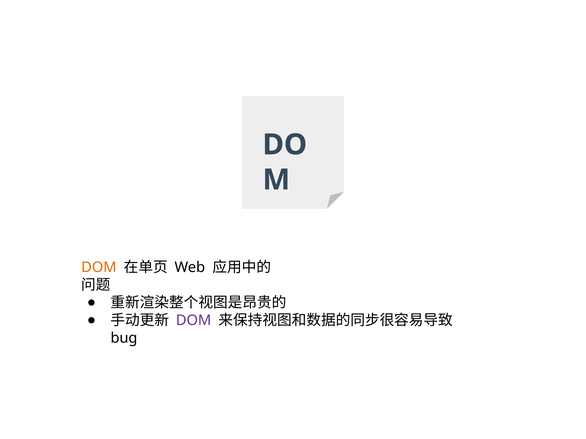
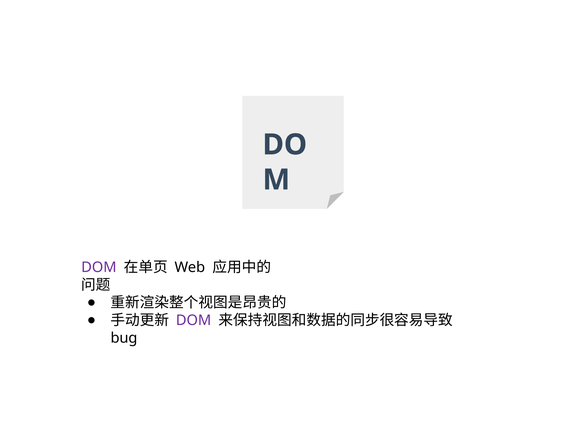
DOM colour: orange -> purple (99, 268)
